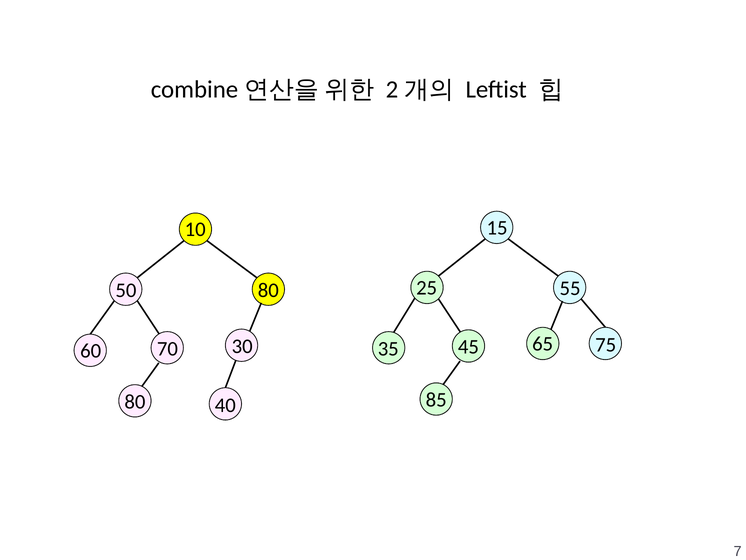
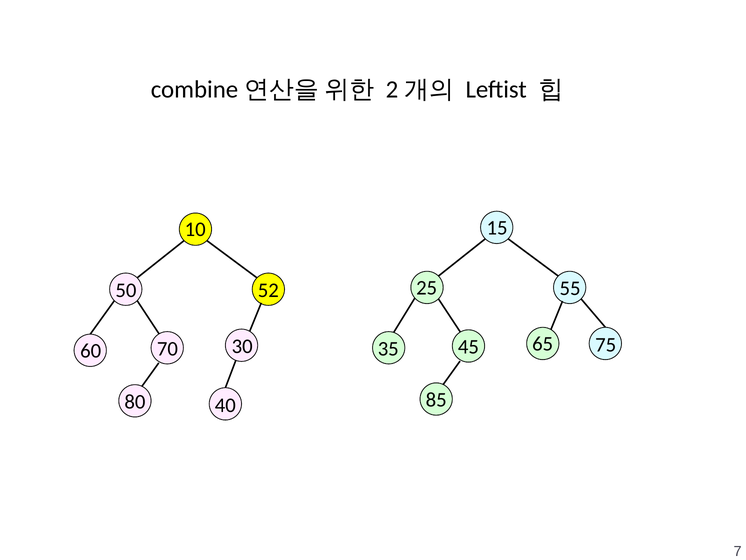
50 80: 80 -> 52 (268, 290)
